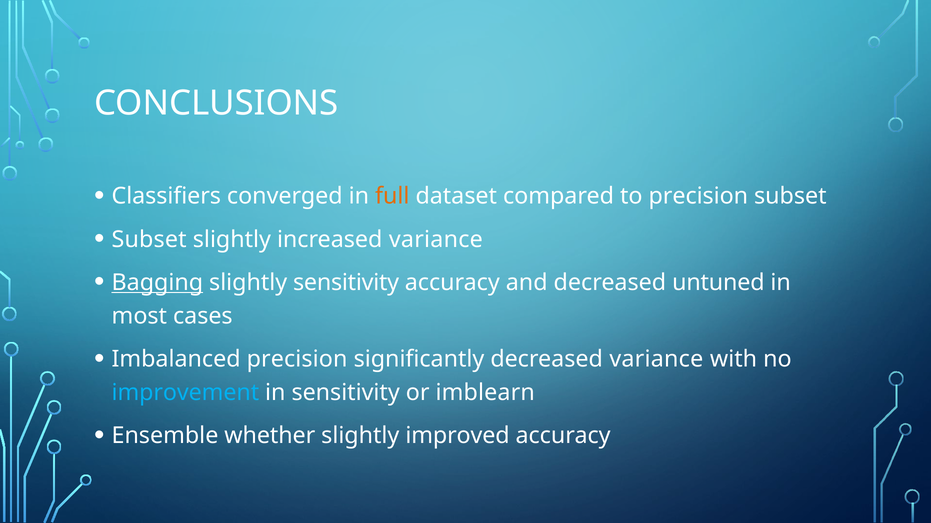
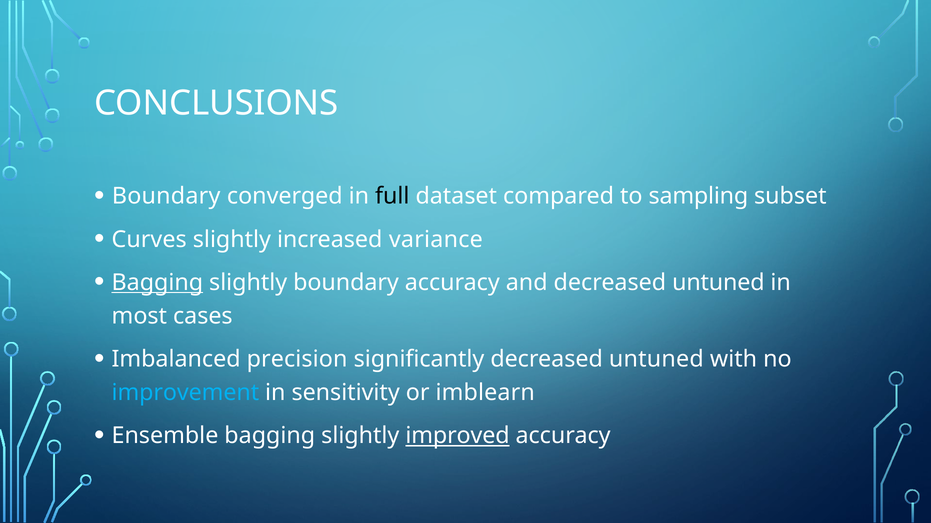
Classifiers: Classifiers -> Boundary (166, 196)
full colour: orange -> black (392, 196)
to precision: precision -> sampling (698, 196)
Subset: Subset -> Curves (149, 240)
slightly sensitivity: sensitivity -> boundary (346, 283)
significantly decreased variance: variance -> untuned (656, 360)
Ensemble whether: whether -> bagging (270, 436)
improved underline: none -> present (458, 436)
